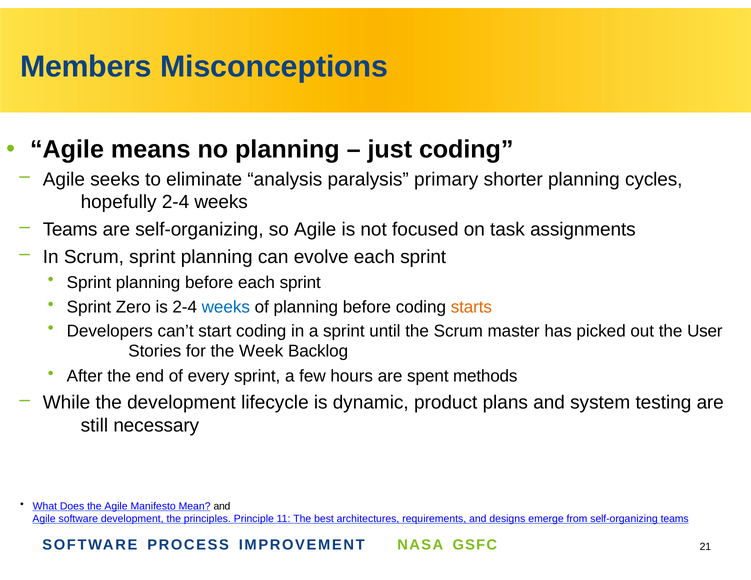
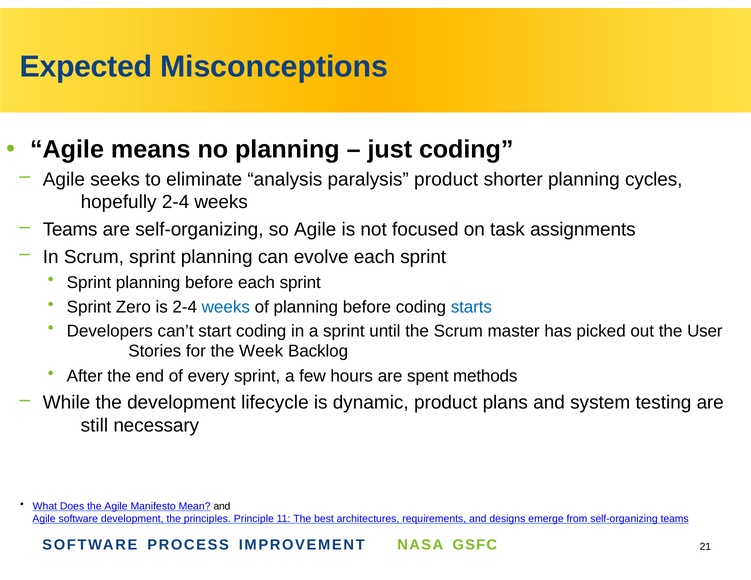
Members: Members -> Expected (86, 67)
paralysis primary: primary -> product (446, 179)
starts colour: orange -> blue (471, 307)
